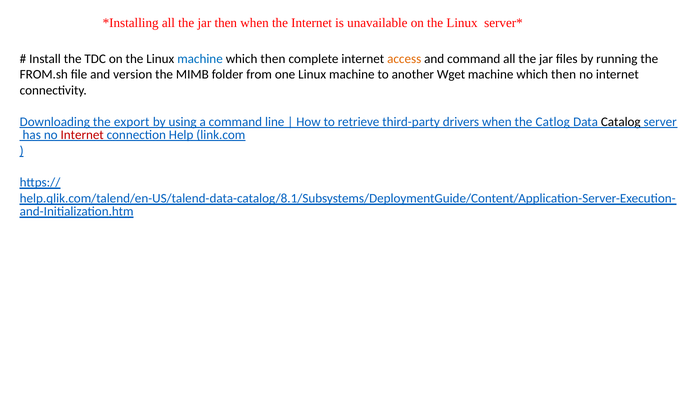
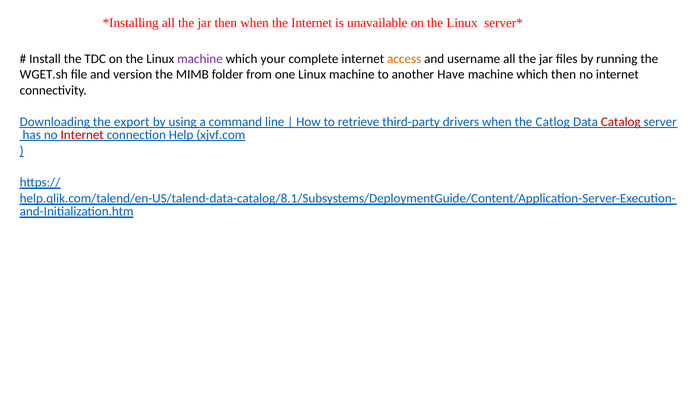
machine colour: blue -> purple (200, 59)
then: then -> your (273, 59)
and command: command -> username (474, 59)
FROM.sh: FROM.sh -> WGET.sh (44, 75)
Wget: Wget -> Have (451, 75)
Catalog colour: black -> red (621, 122)
link.com: link.com -> xjvf.com (221, 135)
